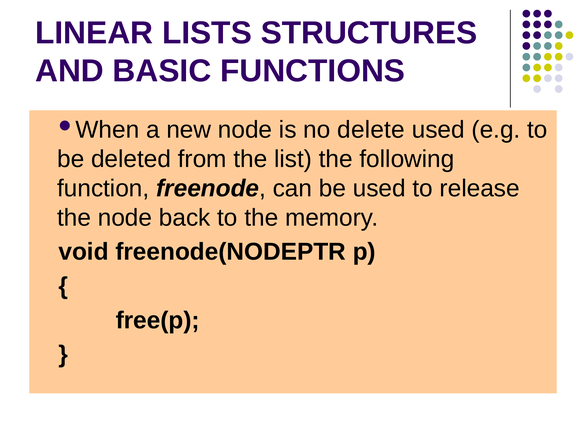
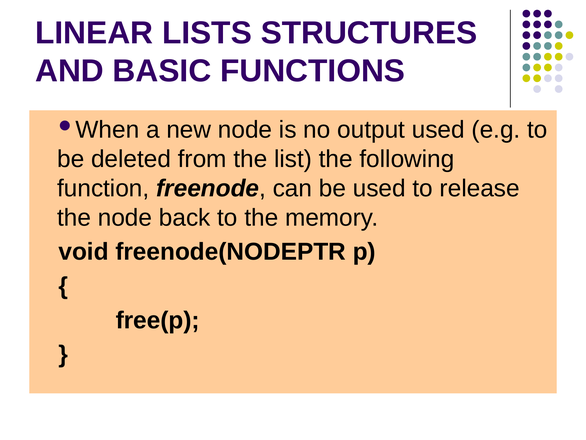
delete: delete -> output (371, 129)
